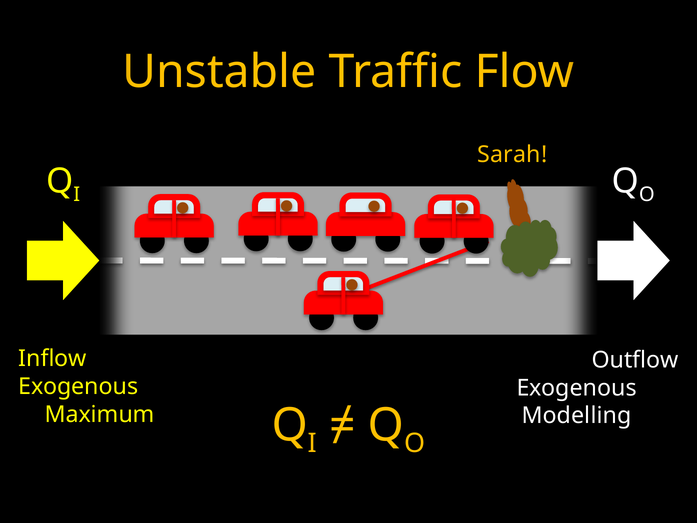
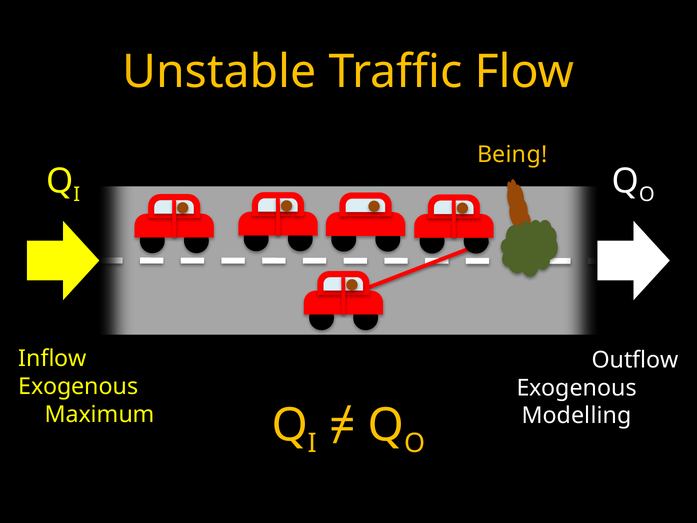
Sarah: Sarah -> Being (512, 154)
